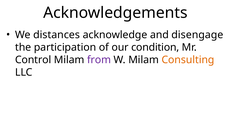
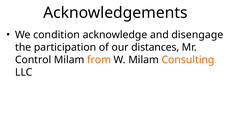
distances: distances -> condition (57, 35)
condition: condition -> distances (155, 47)
from colour: purple -> orange (99, 60)
